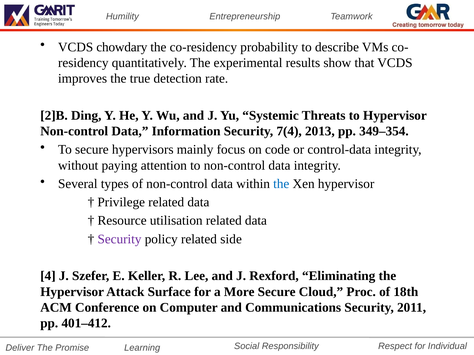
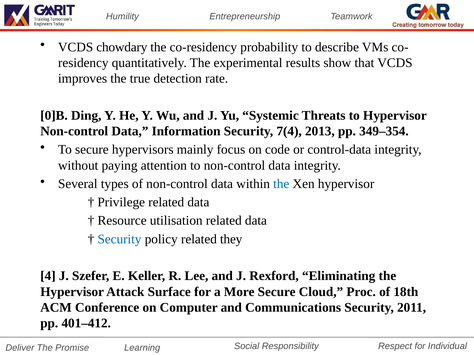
2]B: 2]B -> 0]B (54, 116)
Security colour: purple -> blue (120, 239)
side: side -> they (231, 239)
